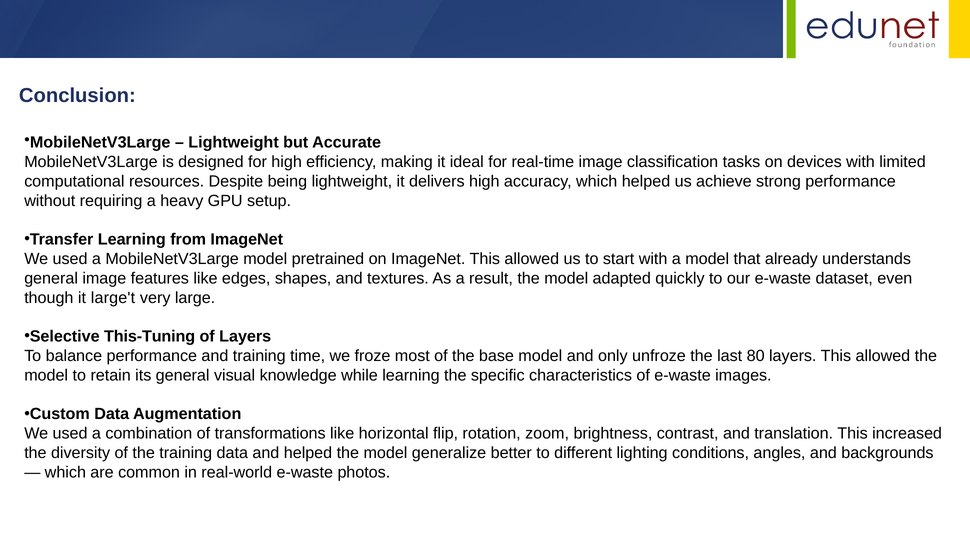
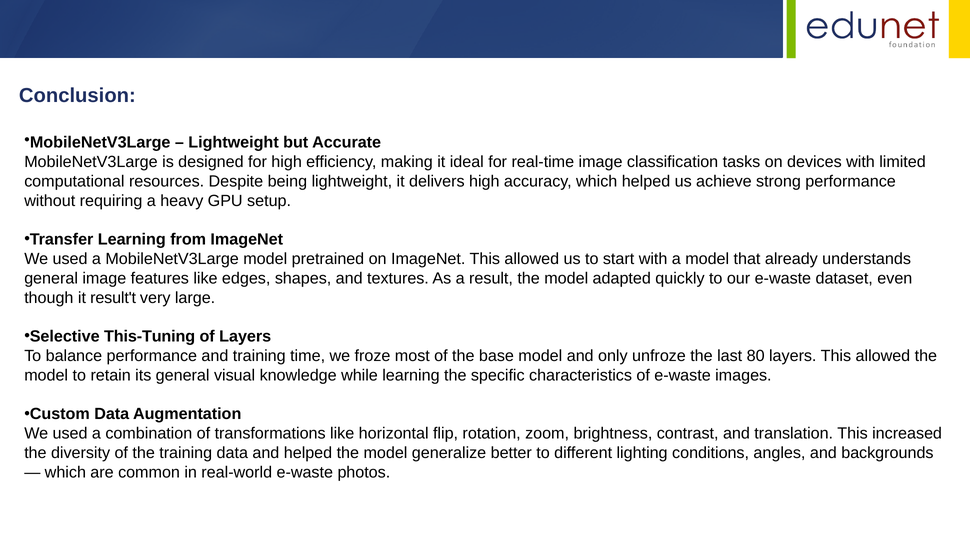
large't: large't -> result't (113, 298)
